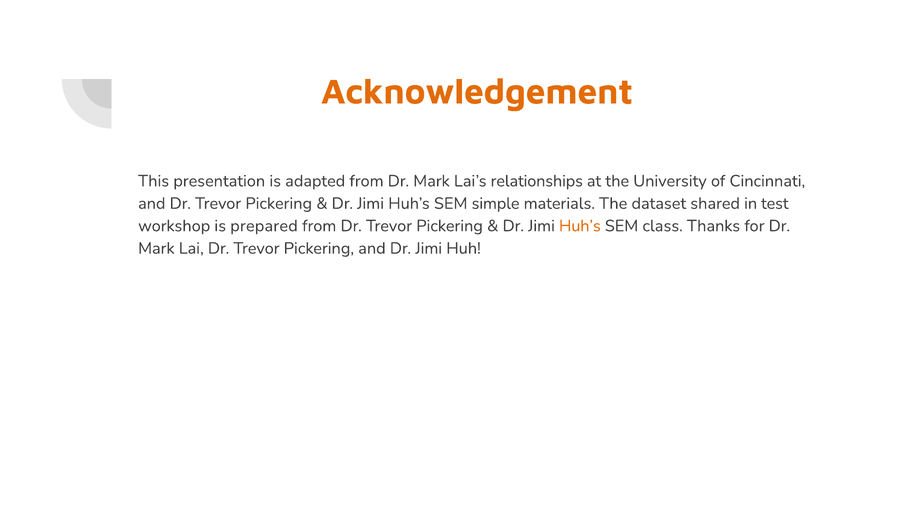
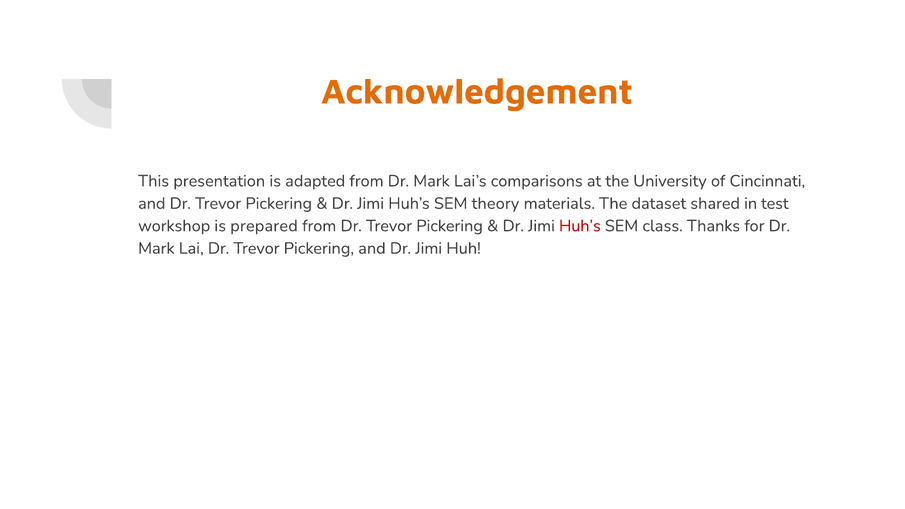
relationships: relationships -> comparisons (537, 181)
simple: simple -> theory (495, 203)
Huh’s colour: orange -> red (580, 226)
